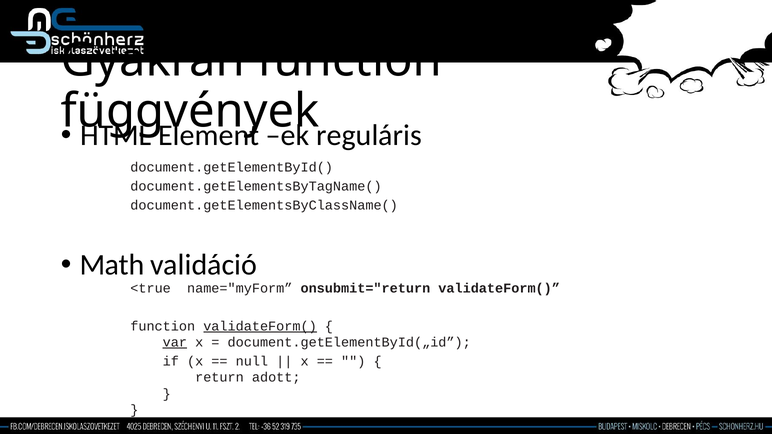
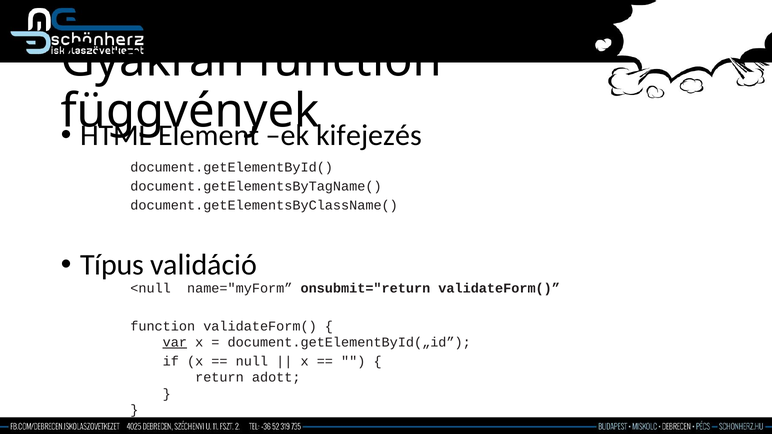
reguláris: reguláris -> kifejezés (369, 135)
Math: Math -> Típus (112, 265)
<true: <true -> <null (151, 288)
validateForm( underline: present -> none (260, 326)
